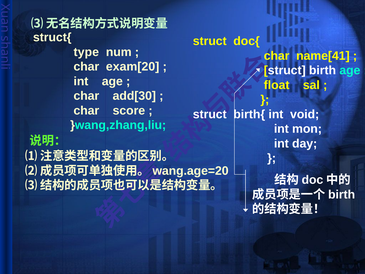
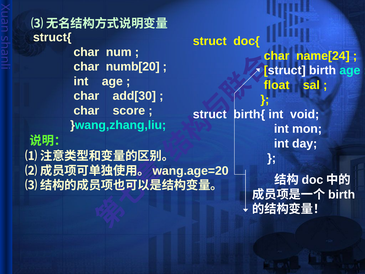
type: type -> char (86, 52)
name[41: name[41 -> name[24 (323, 56)
exam[20: exam[20 -> numb[20 (133, 67)
